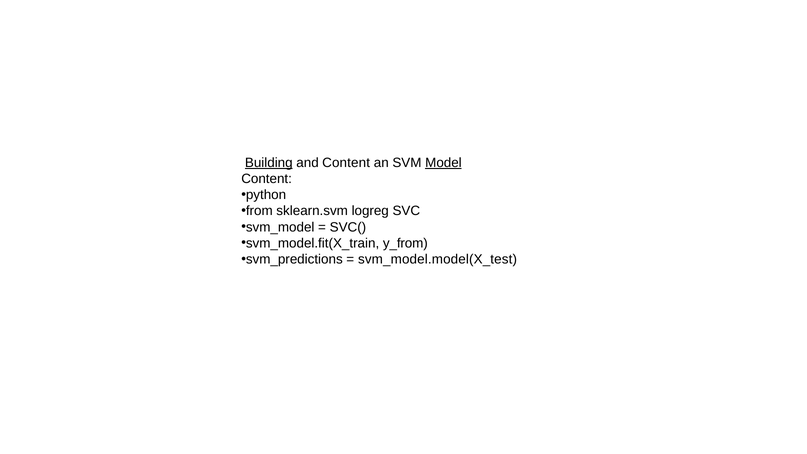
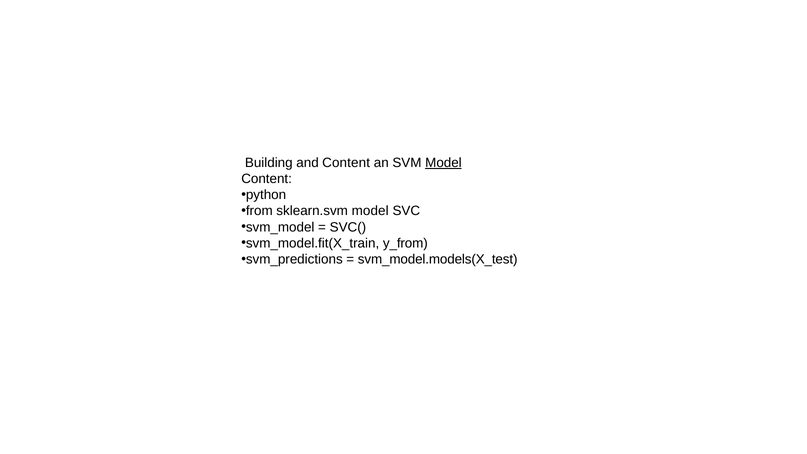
Building underline: present -> none (269, 163)
sklearn.svm logreg: logreg -> model (370, 211)
svm_model.model(X_test: svm_model.model(X_test -> svm_model.models(X_test (438, 259)
